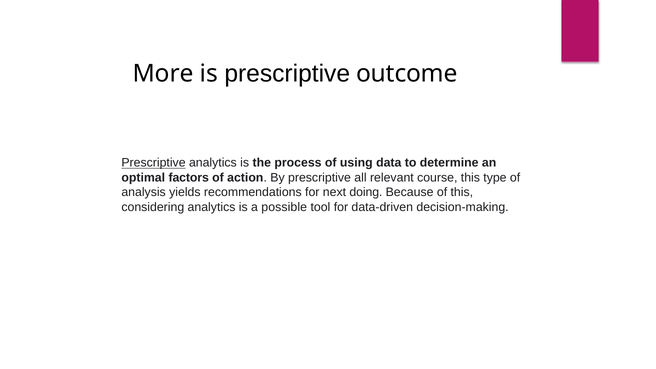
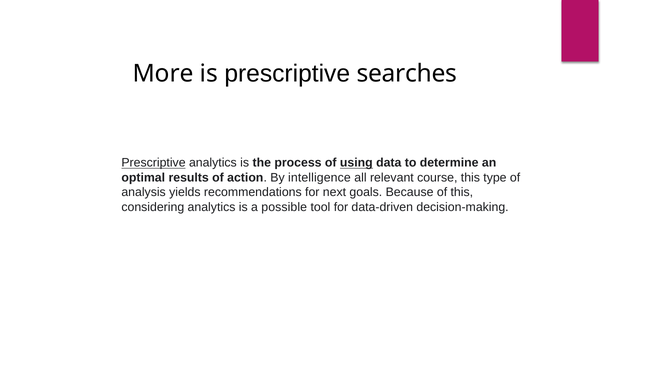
outcome: outcome -> searches (407, 74)
using underline: none -> present (356, 163)
factors: factors -> results (189, 178)
By prescriptive: prescriptive -> intelligence (319, 178)
doing: doing -> goals (366, 192)
